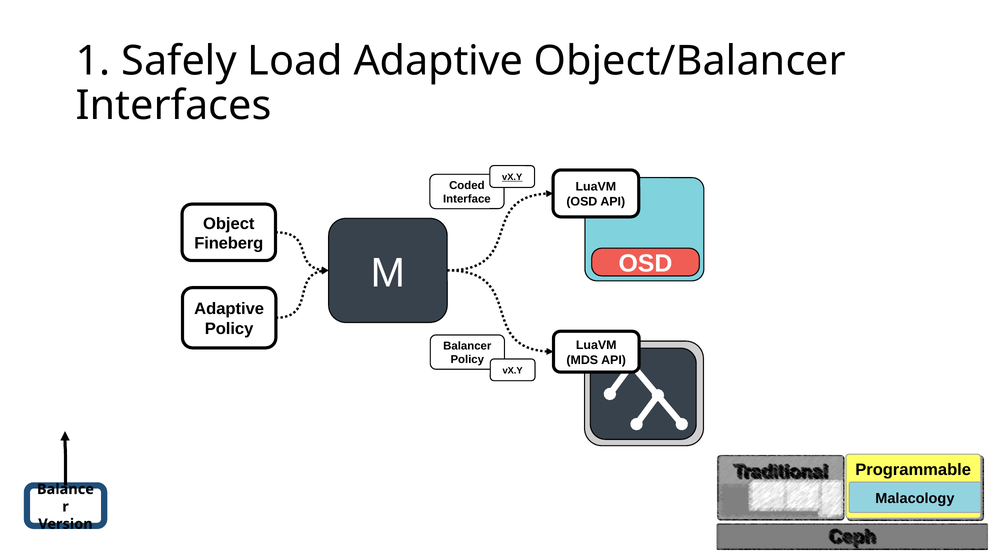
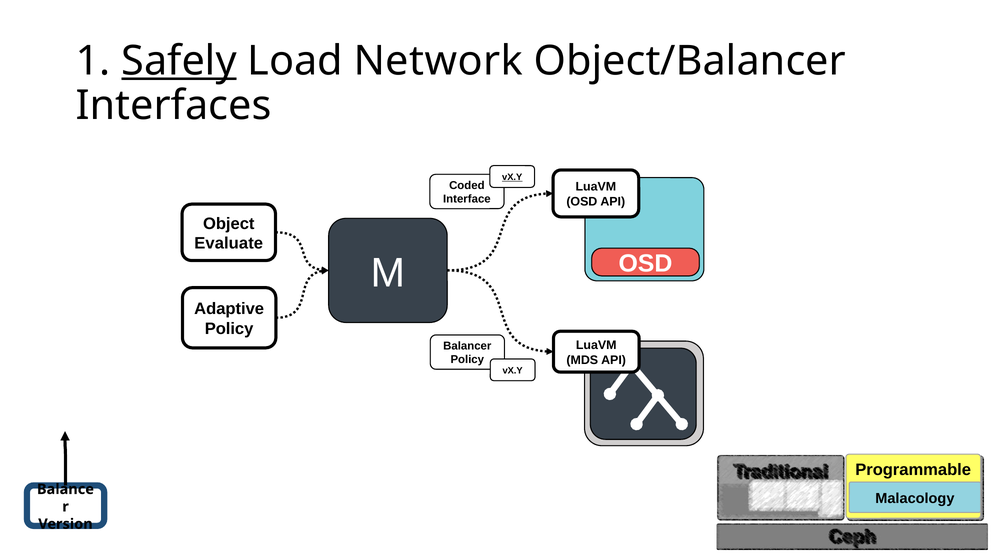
Safely underline: none -> present (179, 61)
Load Adaptive: Adaptive -> Network (438, 61)
Fineberg: Fineberg -> Evaluate (229, 244)
